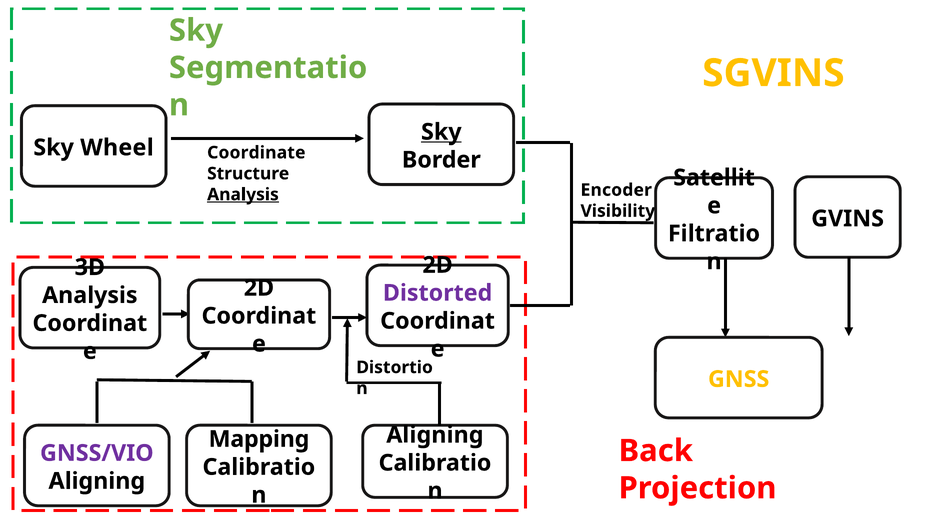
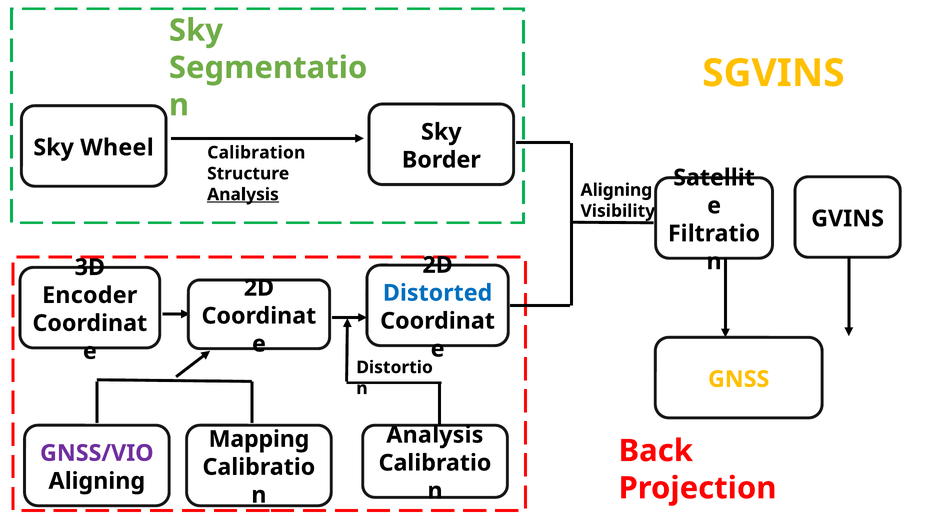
Sky underline: present -> none (441, 132)
Coordinate: Coordinate -> Calibration (256, 153)
Encoder: Encoder -> Aligning (616, 190)
Distorted colour: purple -> blue (438, 293)
Analysis: Analysis -> Encoder (90, 295)
Aligning: Aligning -> Analysis (435, 435)
